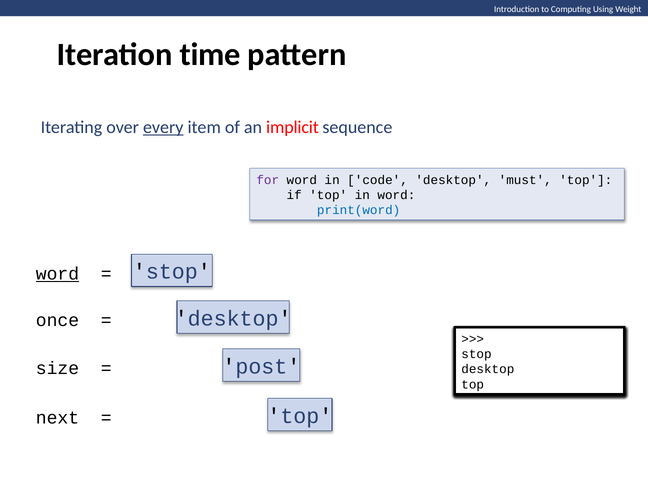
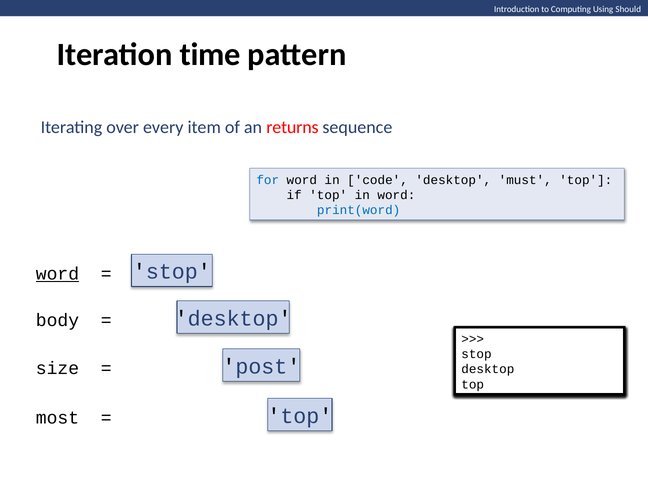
Weight: Weight -> Should (628, 9)
every underline: present -> none (163, 127)
implicit: implicit -> returns (292, 127)
for colour: purple -> blue (268, 180)
once: once -> body (57, 320)
next: next -> most (57, 418)
